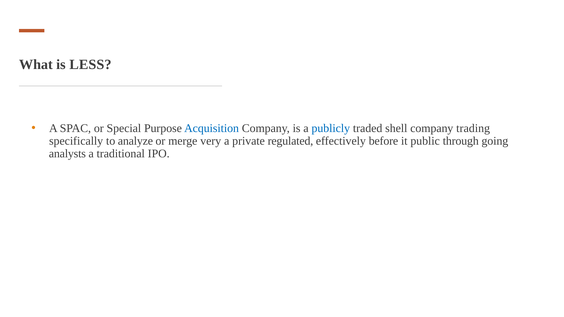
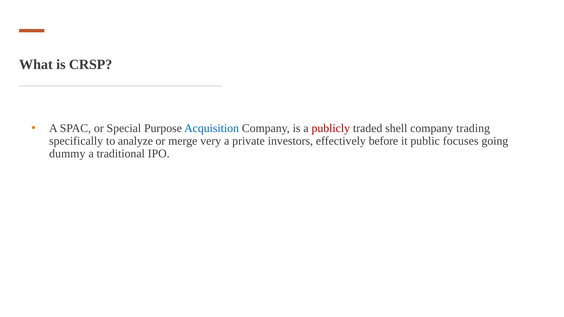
LESS: LESS -> CRSP (91, 64)
publicly colour: blue -> red (331, 128)
regulated: regulated -> investors (290, 141)
through: through -> focuses (461, 141)
analysts: analysts -> dummy (67, 154)
